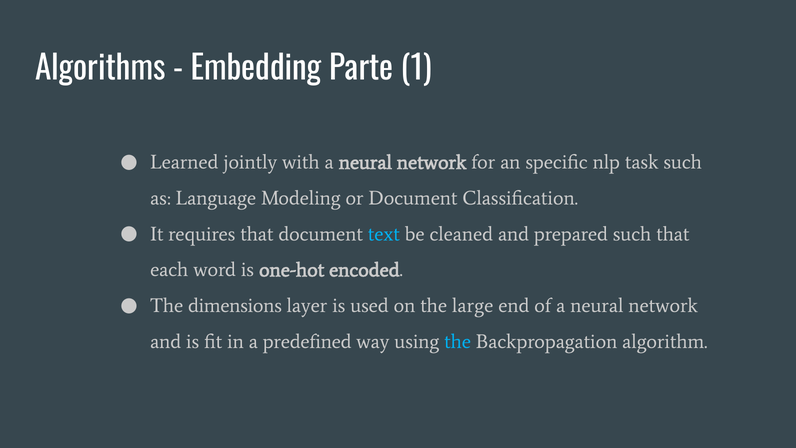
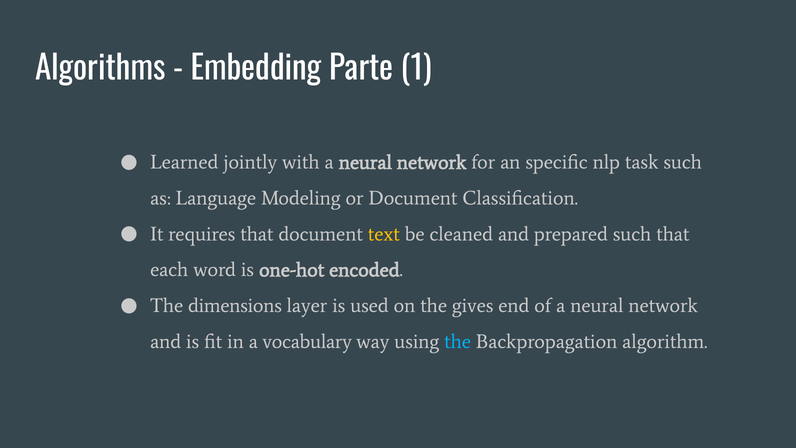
text colour: light blue -> yellow (384, 234)
large: large -> gives (473, 306)
predefined: predefined -> vocabulary (307, 341)
